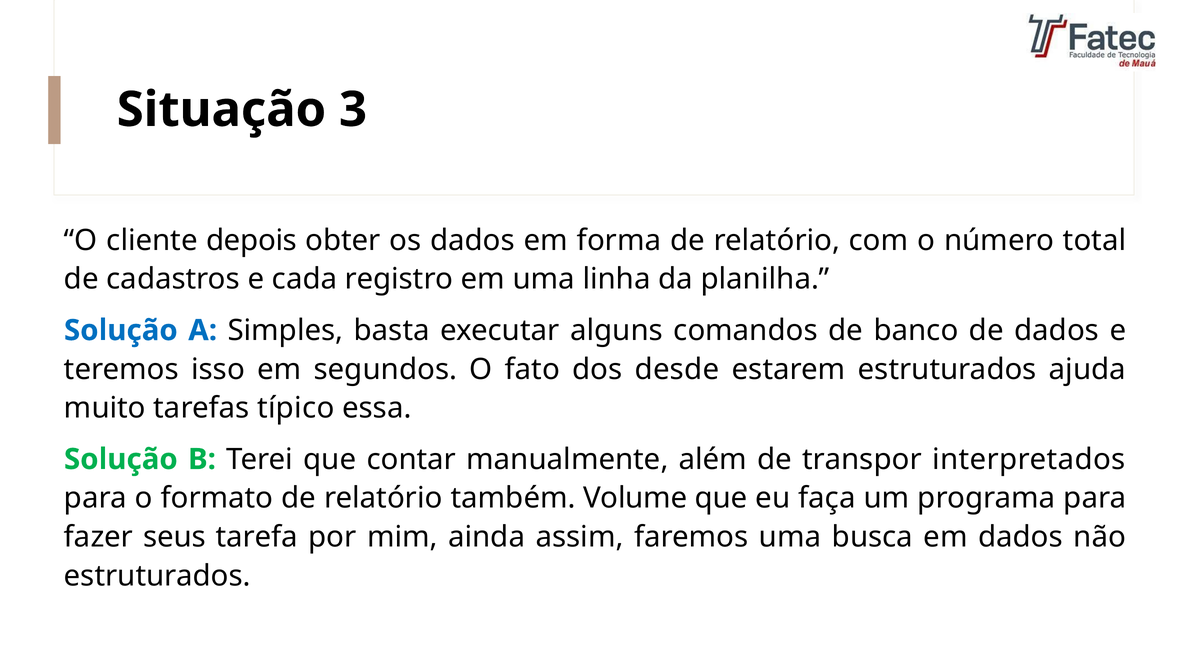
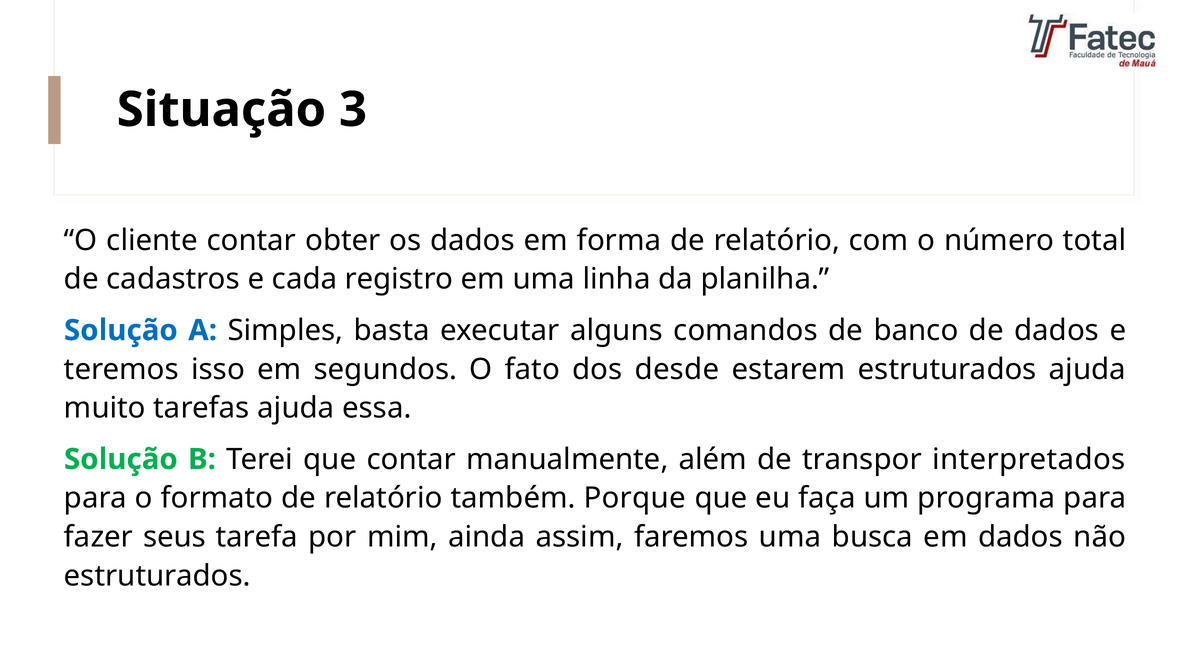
cliente depois: depois -> contar (251, 240)
tarefas típico: típico -> ajuda (296, 408)
Volume: Volume -> Porque (635, 498)
